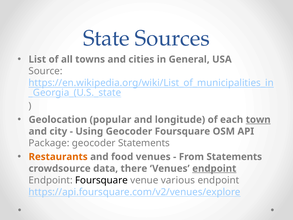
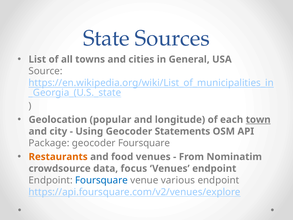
Geocoder Foursquare: Foursquare -> Statements (182, 131)
geocoder Statements: Statements -> Foursquare (144, 143)
From Statements: Statements -> Nominatim (234, 157)
there: there -> focus (134, 168)
endpoint underline: present -> none (214, 168)
Foursquare colour: black -> blue (101, 180)
